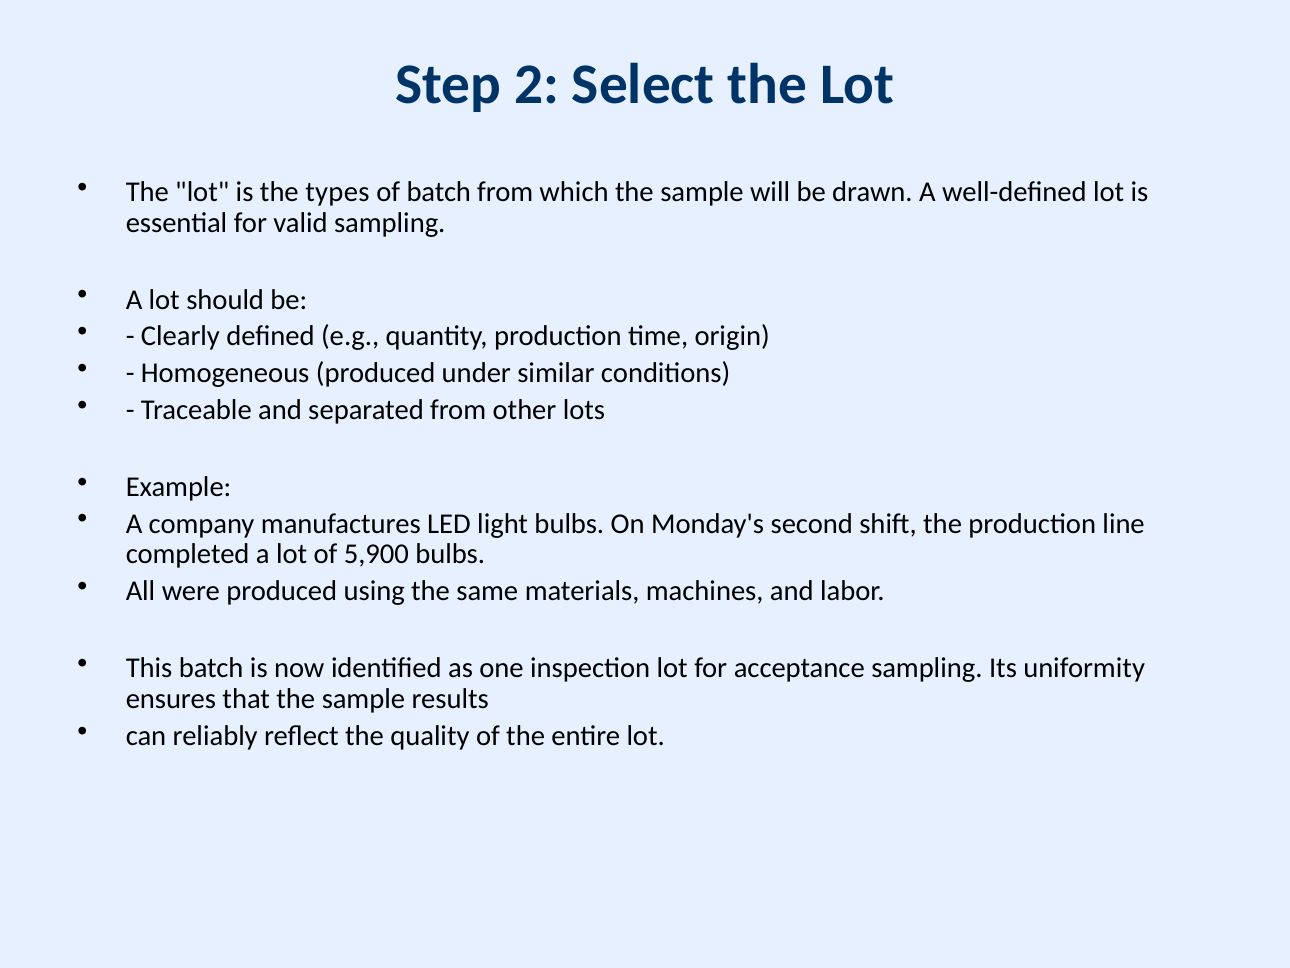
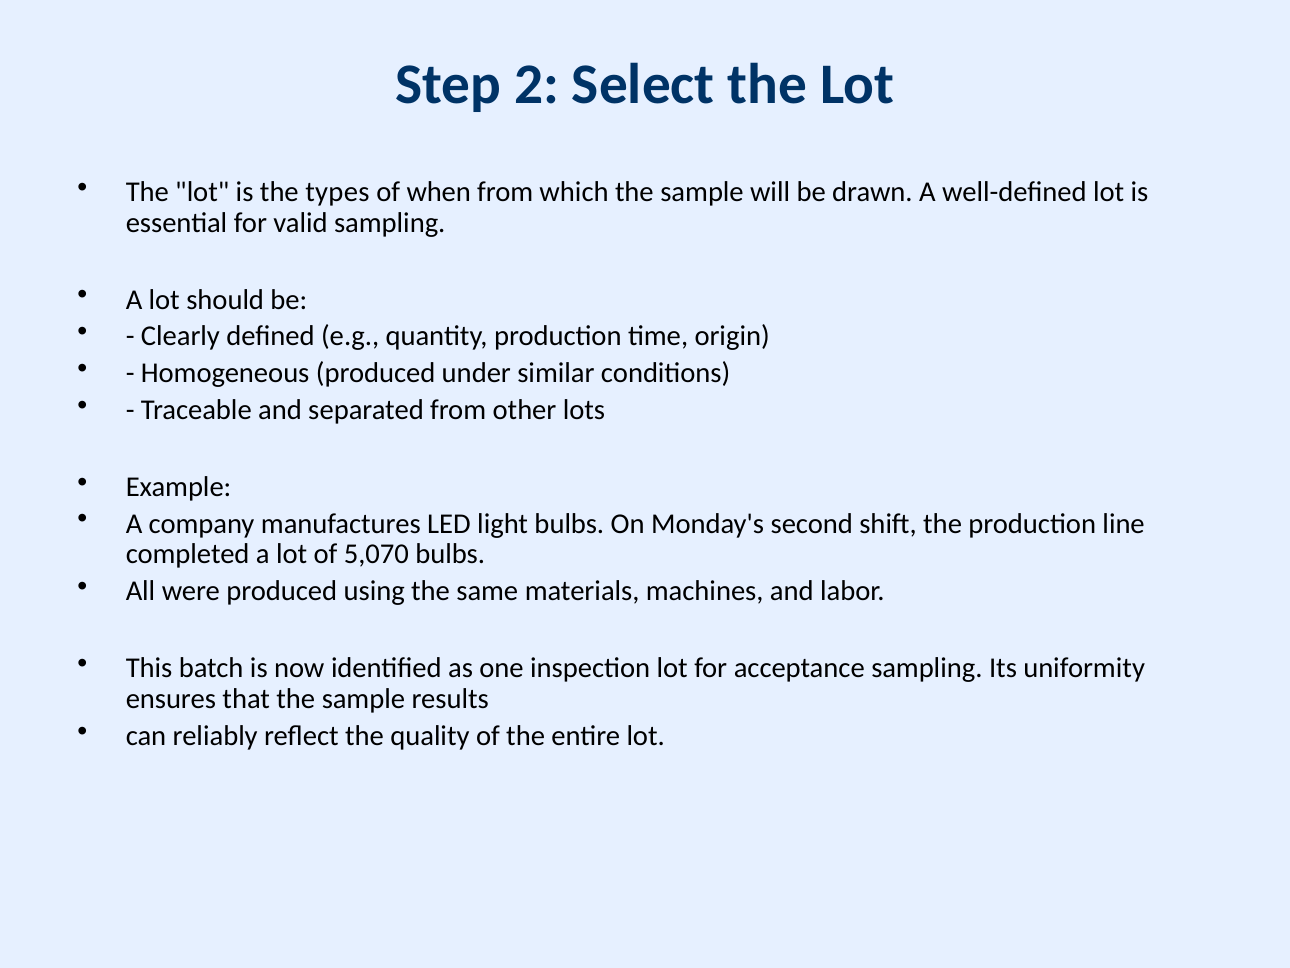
of batch: batch -> when (439, 192)
5,900: 5,900 -> 5,070 (376, 554)
